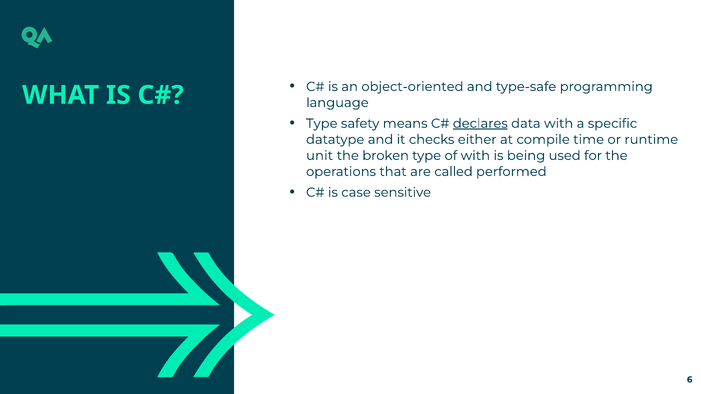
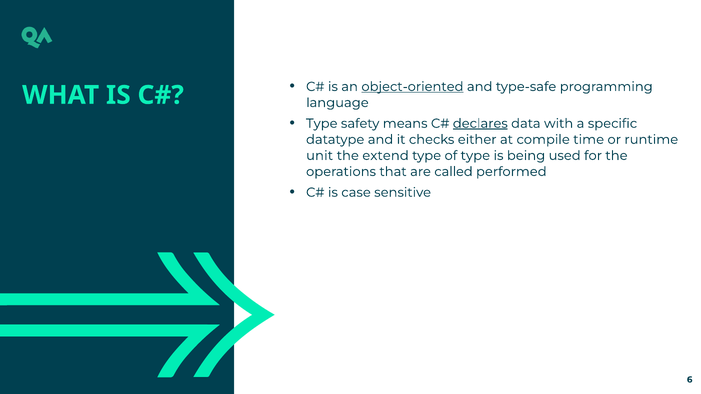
object-oriented underline: none -> present (412, 87)
broken: broken -> extend (386, 156)
of with: with -> type (475, 156)
